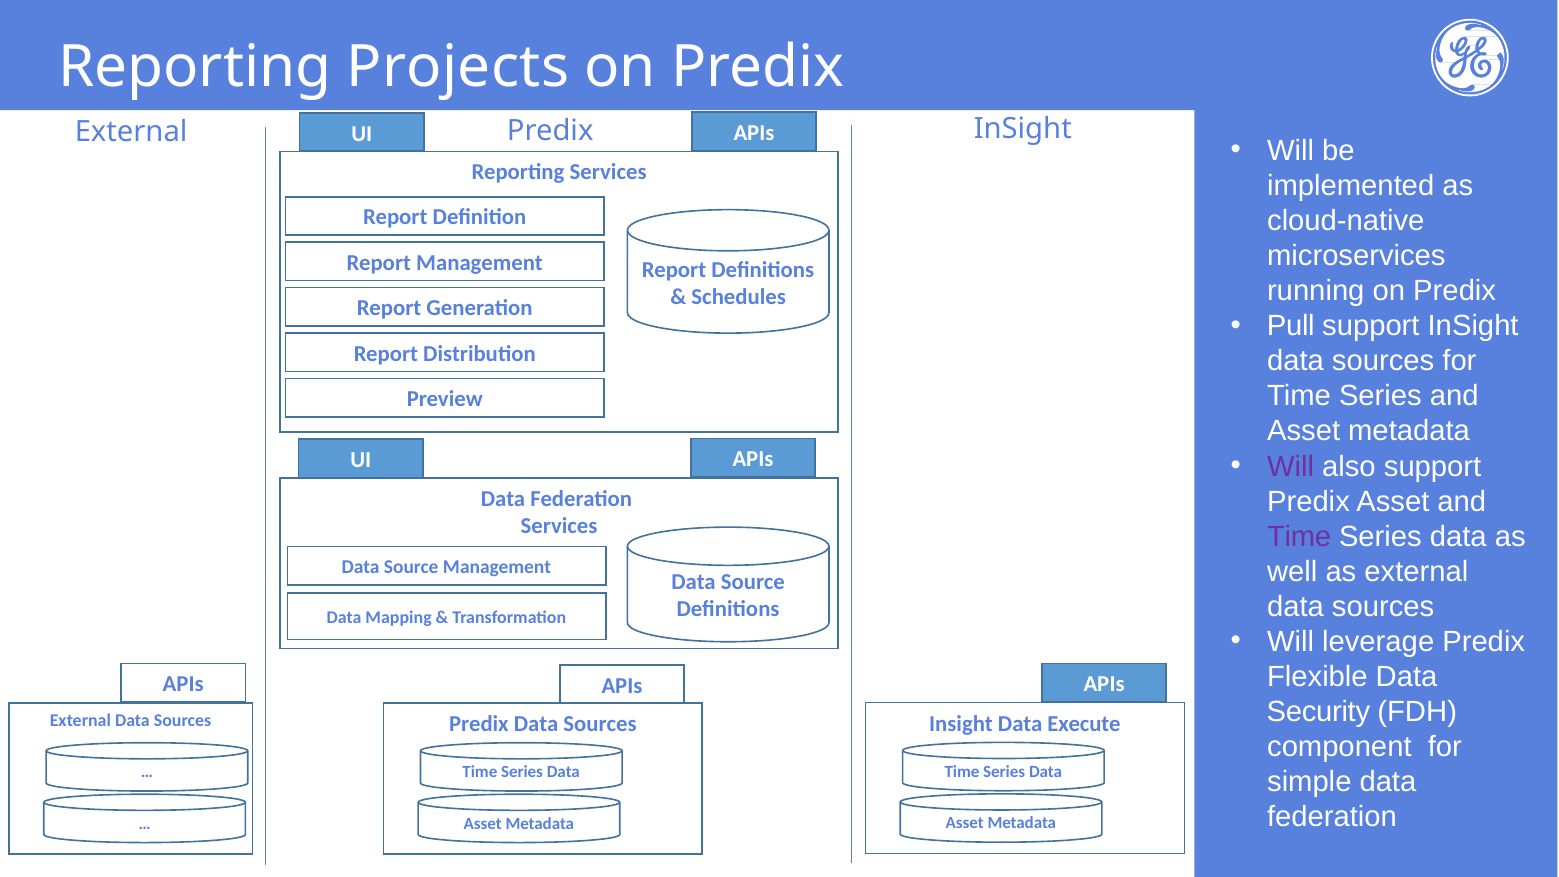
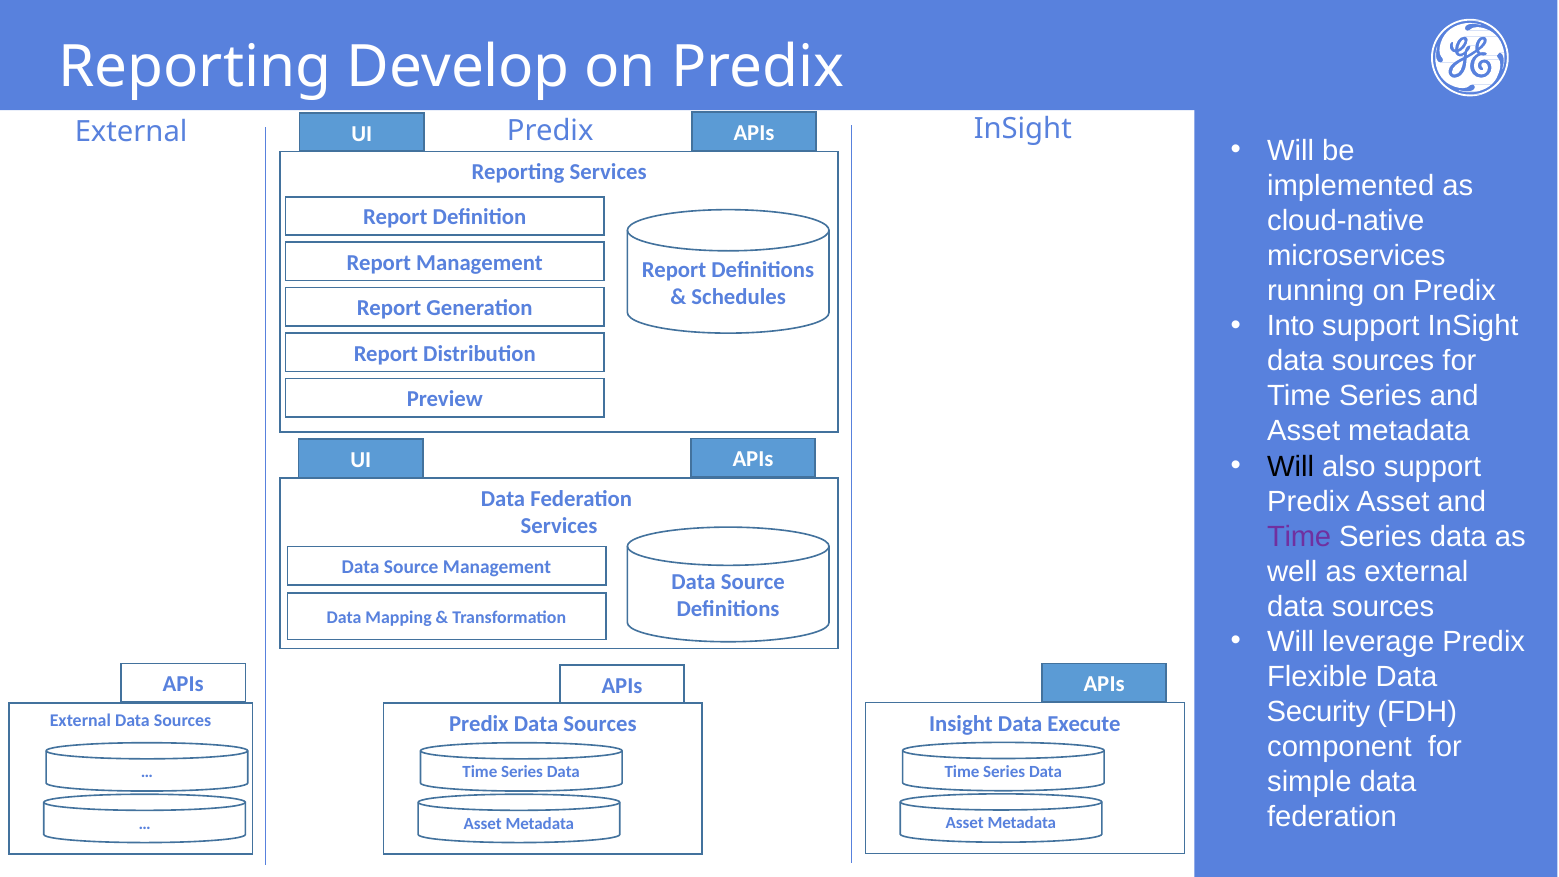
Projects: Projects -> Develop (458, 67)
Pull: Pull -> Into (1291, 326)
Will colour: purple -> black (1291, 466)
